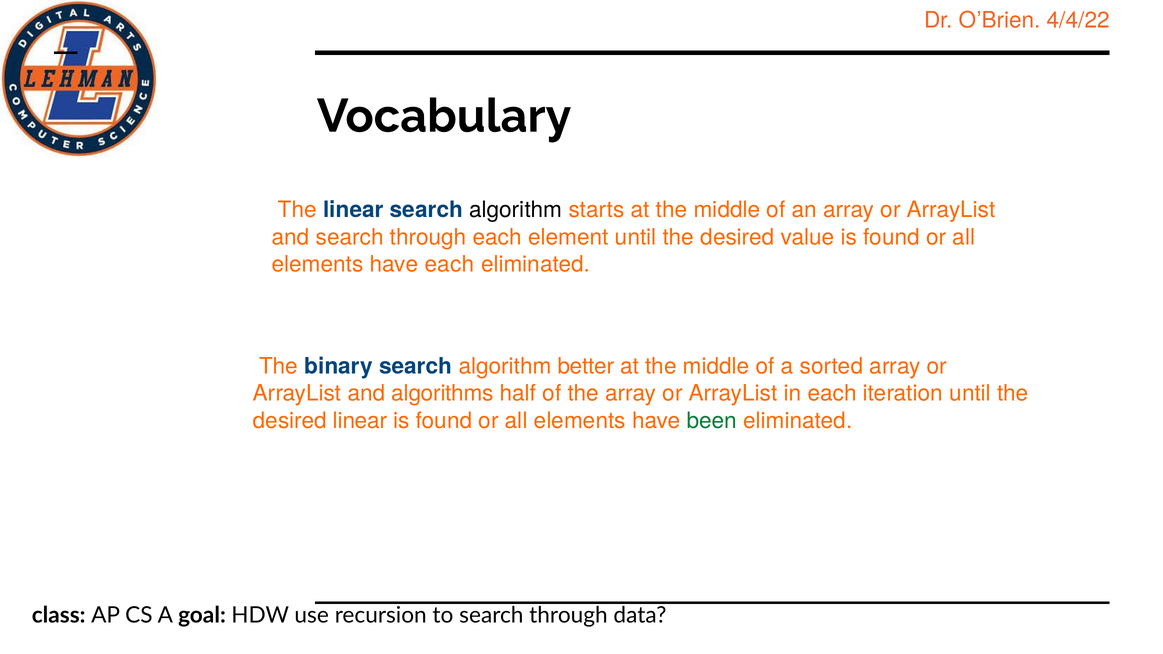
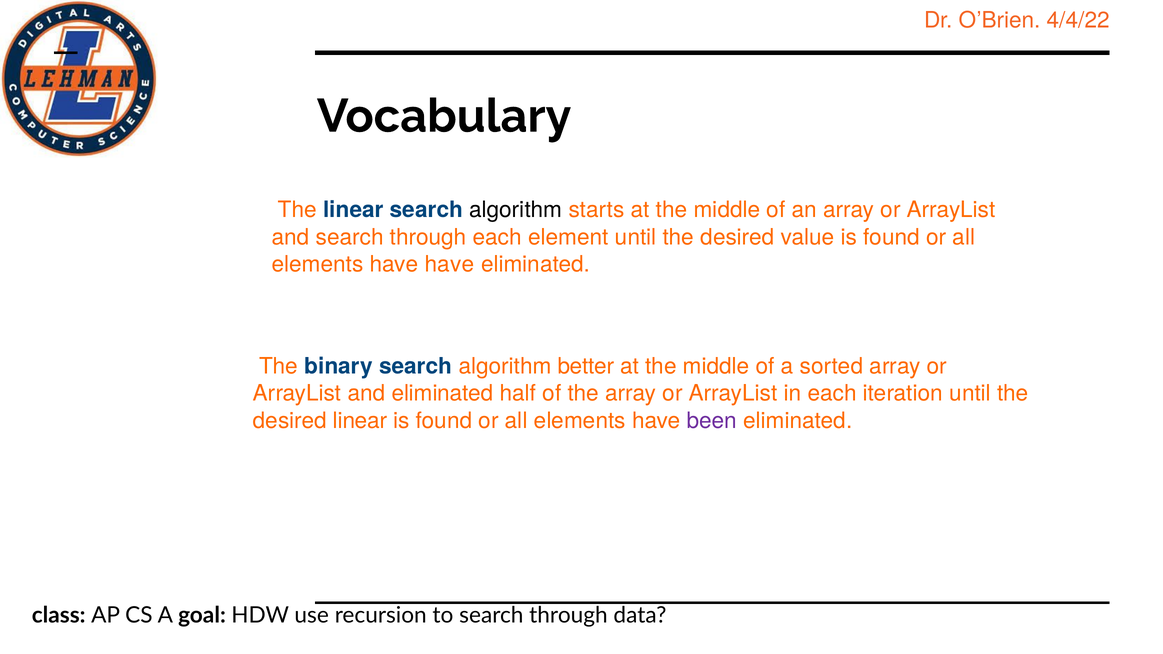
have each: each -> have (449, 264)
and algorithms: algorithms -> eliminated (443, 394)
been colour: green -> purple (712, 421)
